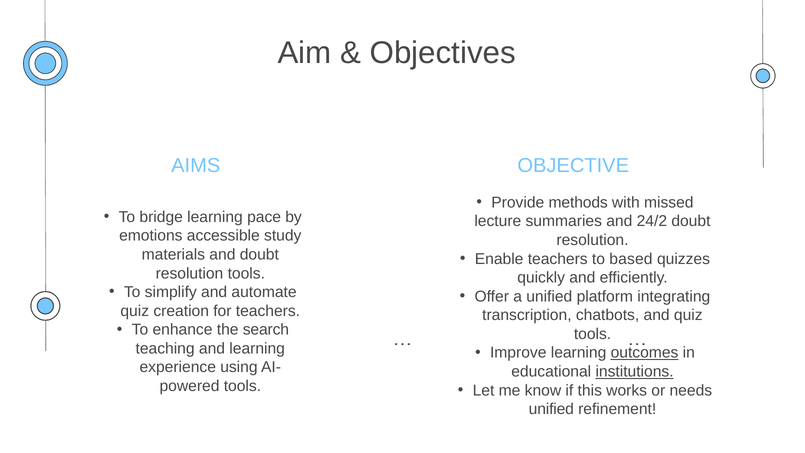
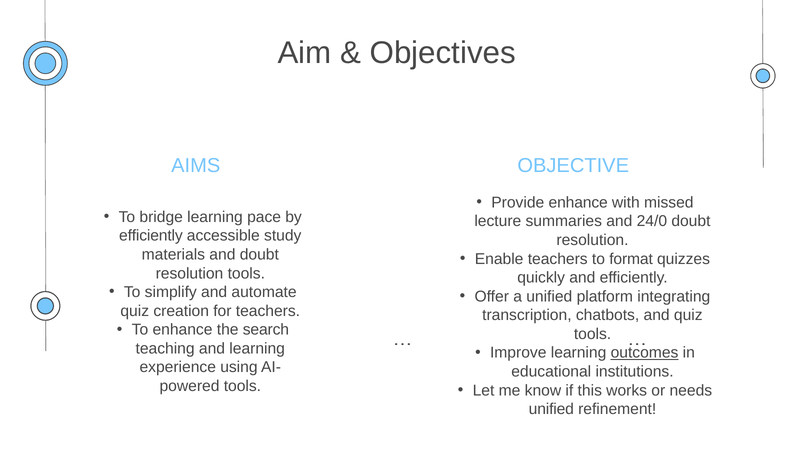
Provide methods: methods -> enhance (578, 202)
24/2: 24/2 -> 24/0 (652, 221)
emotions: emotions -> efficiently (151, 236)
based: based -> format (631, 259)
institutions underline: present -> none (635, 371)
